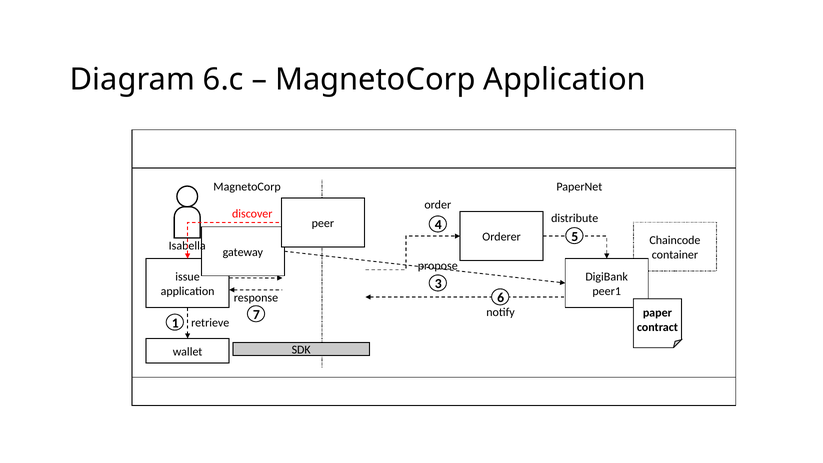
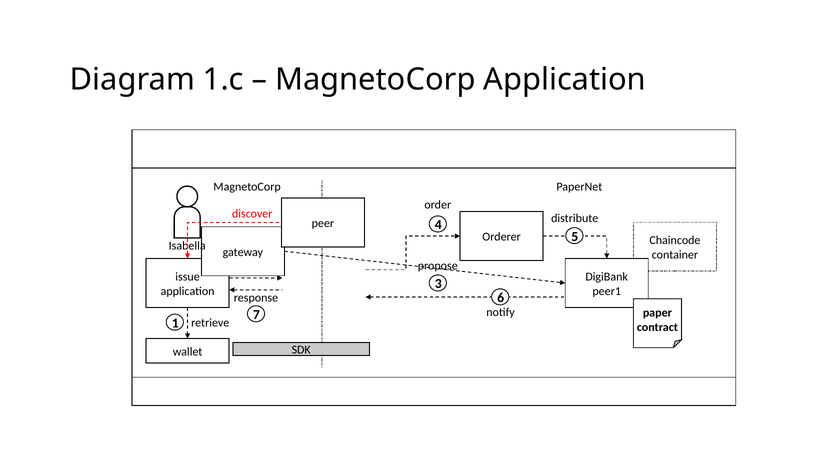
6.c: 6.c -> 1.c (223, 79)
